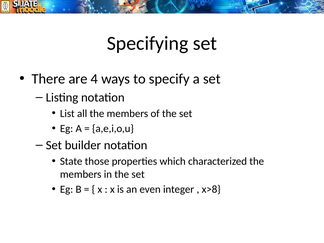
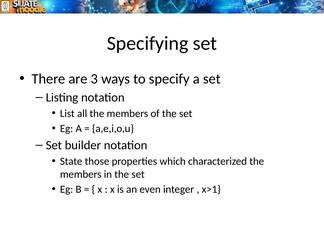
4: 4 -> 3 (94, 79)
x>8: x>8 -> x>1 (211, 189)
